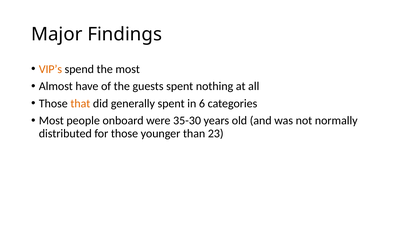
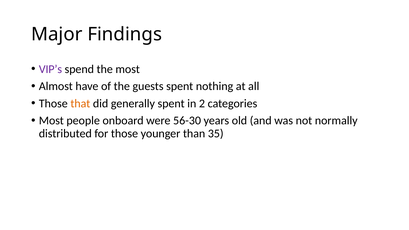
VIP’s colour: orange -> purple (50, 69)
6: 6 -> 2 (202, 103)
35-30: 35-30 -> 56-30 (187, 121)
23: 23 -> 35 (216, 133)
